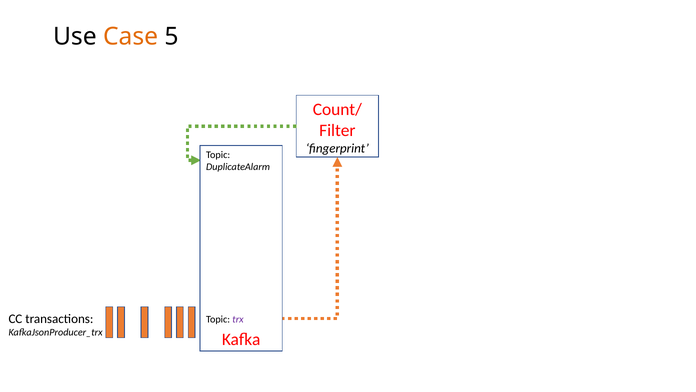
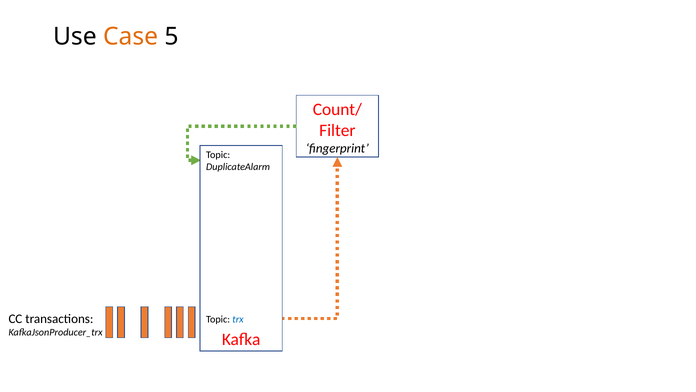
trx colour: purple -> blue (238, 319)
